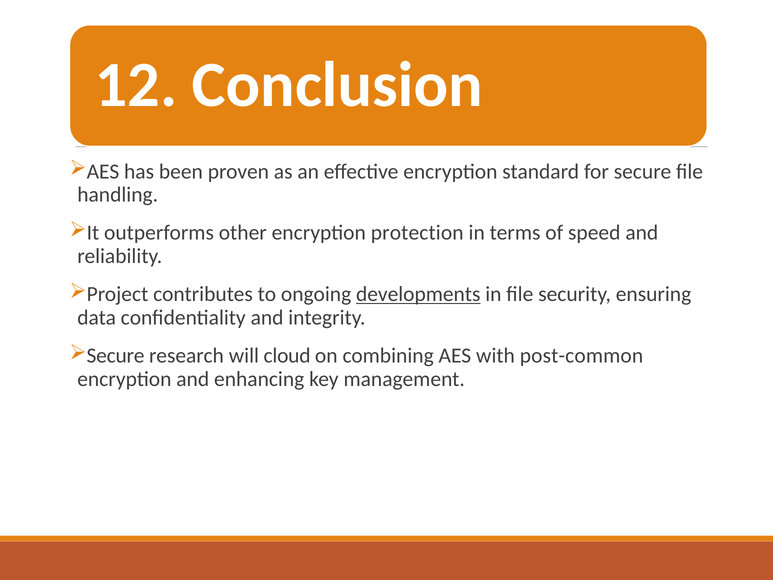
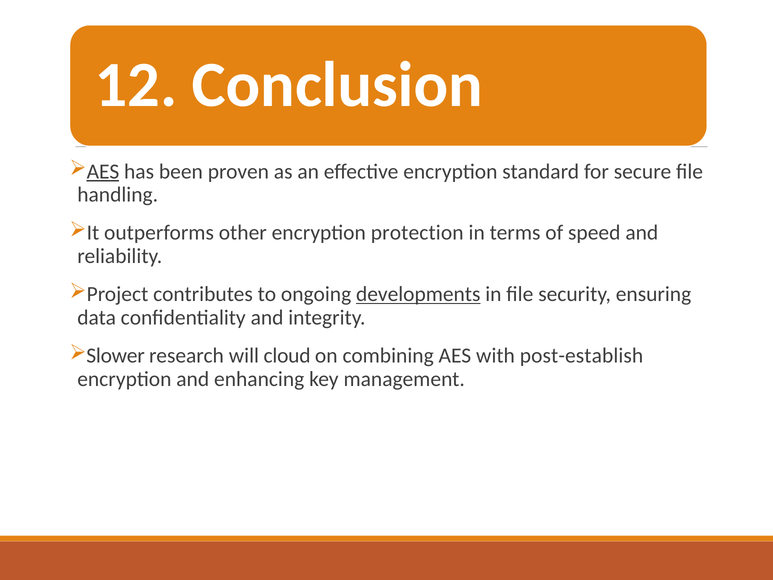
AES underline: none -> present (103, 171)
Secure: Secure -> Slower (116, 356)
post-common: post-common -> post-establish (582, 356)
